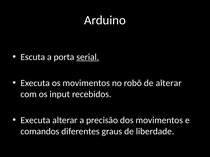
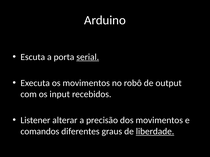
de alterar: alterar -> output (169, 83)
Executa: Executa -> Listener (35, 121)
liberdade underline: none -> present (155, 132)
